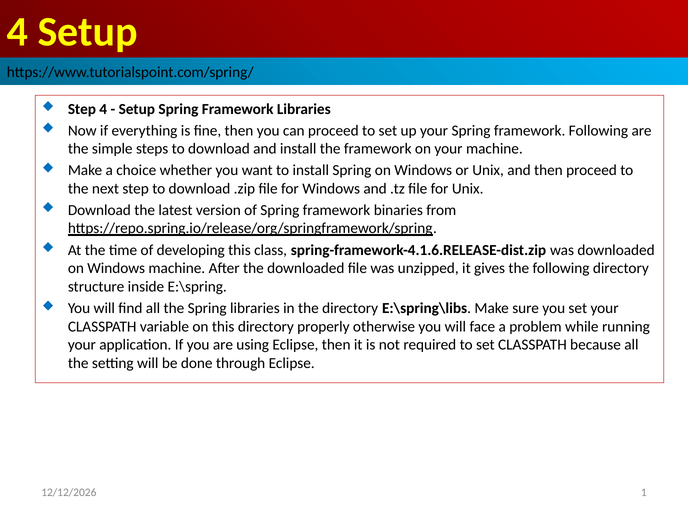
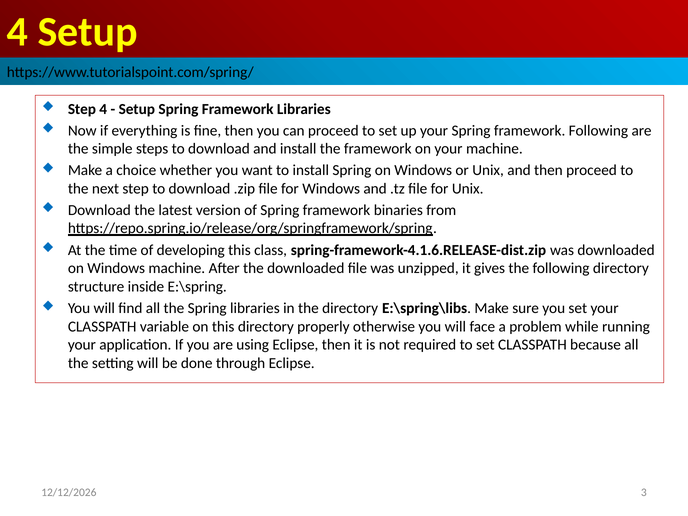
1: 1 -> 3 (644, 493)
